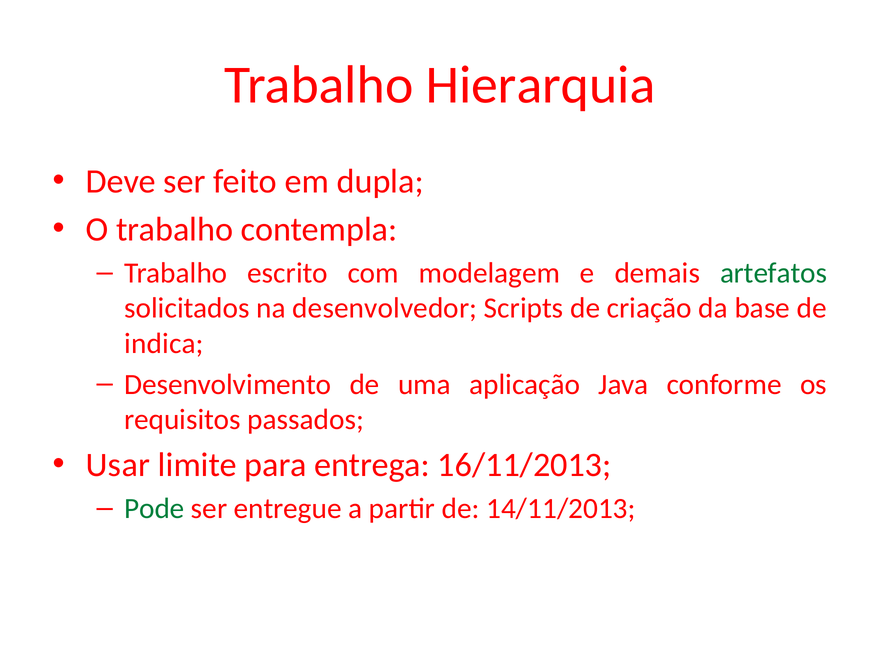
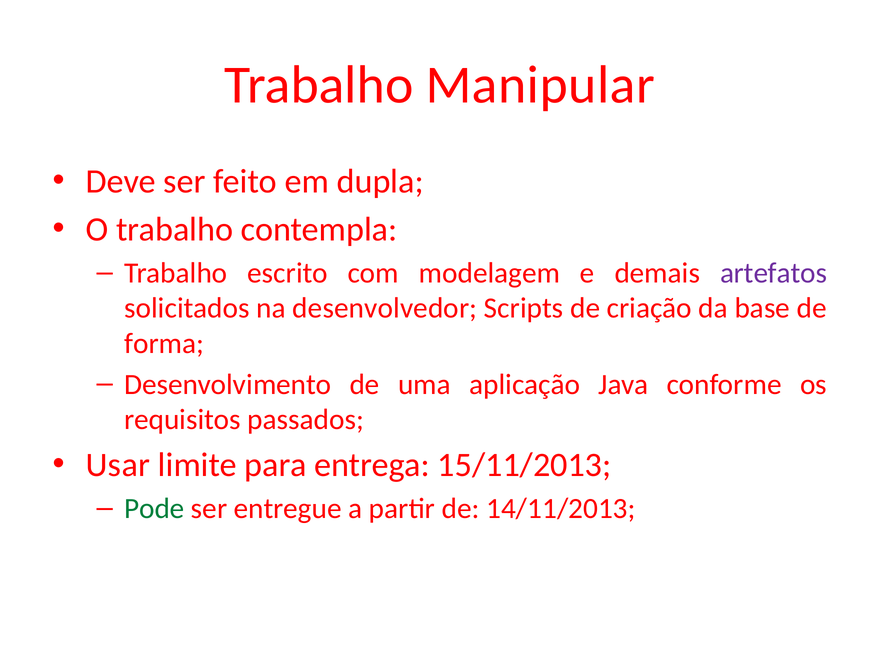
Hierarquia: Hierarquia -> Manipular (540, 85)
artefatos colour: green -> purple (774, 273)
indica: indica -> forma (164, 343)
16/11/2013: 16/11/2013 -> 15/11/2013 (524, 465)
